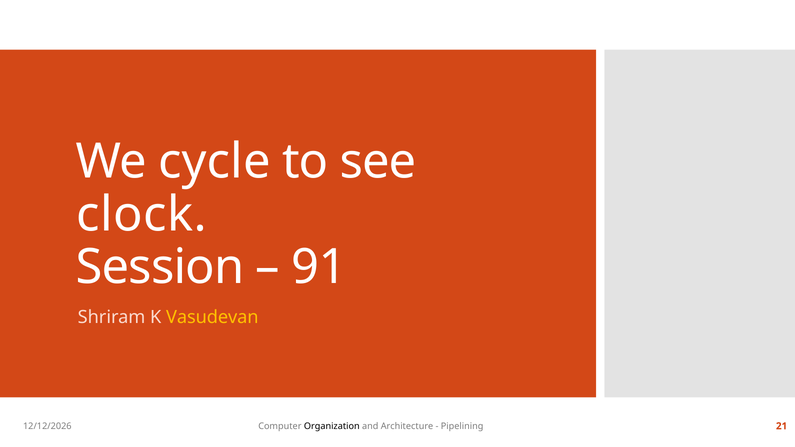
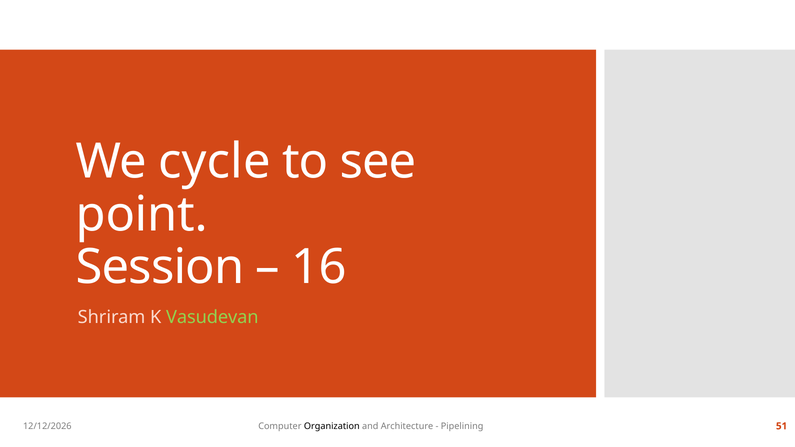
clock: clock -> point (142, 215)
91: 91 -> 16 (319, 267)
Vasudevan colour: yellow -> light green (212, 317)
21: 21 -> 51 (782, 426)
